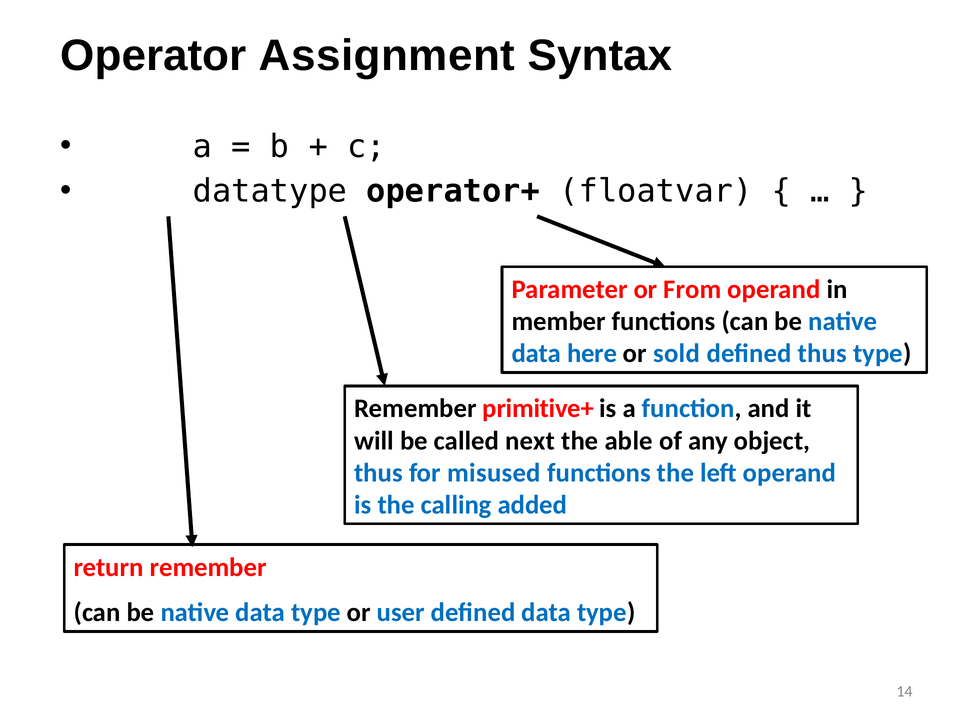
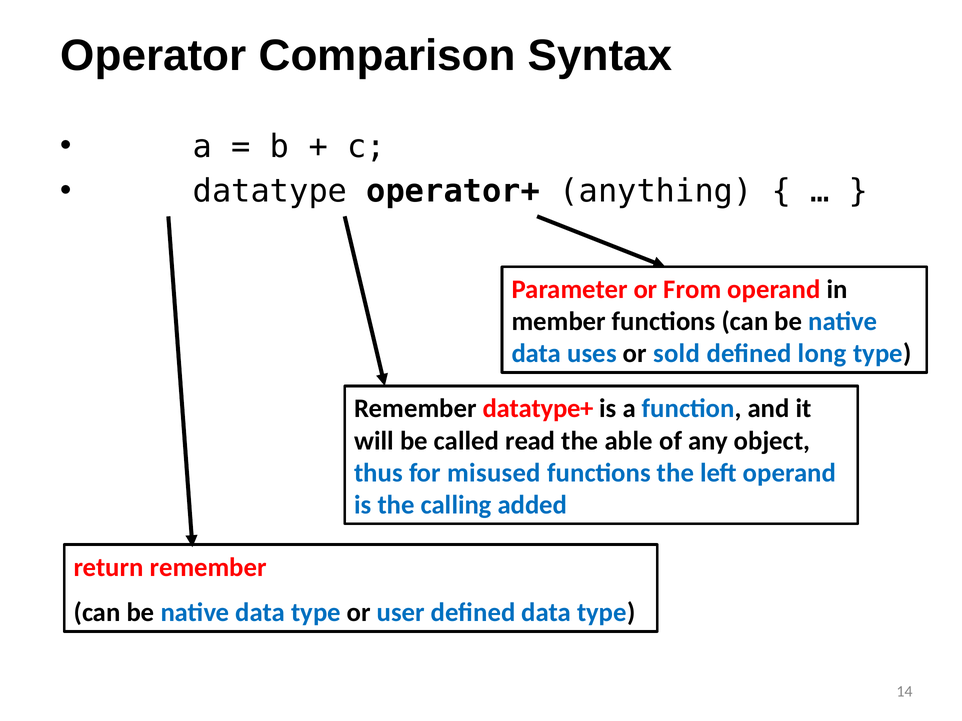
Assignment: Assignment -> Comparison (387, 56)
floatvar: floatvar -> anything (656, 191)
here: here -> uses (592, 354)
defined thus: thus -> long (822, 354)
primitive+: primitive+ -> datatype+ (538, 409)
next: next -> read (530, 441)
